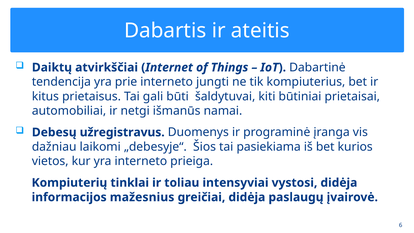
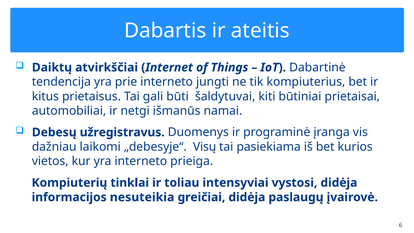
Šios: Šios -> Visų (205, 147)
mažesnius: mažesnius -> nesuteikia (142, 197)
